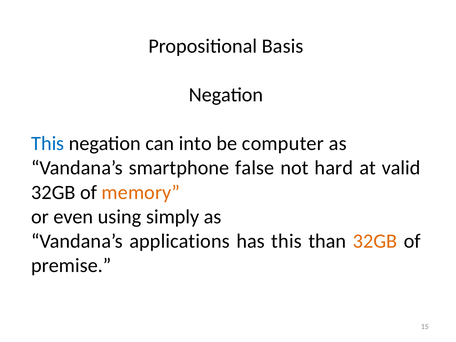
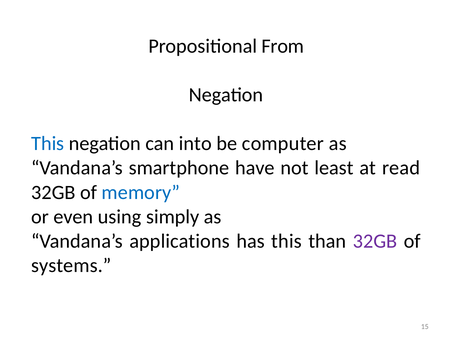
Basis: Basis -> From (283, 46)
false: false -> have (255, 168)
hard: hard -> least (334, 168)
valid: valid -> read (401, 168)
memory colour: orange -> blue (141, 192)
32GB colour: orange -> purple (375, 241)
premise: premise -> systems (71, 265)
